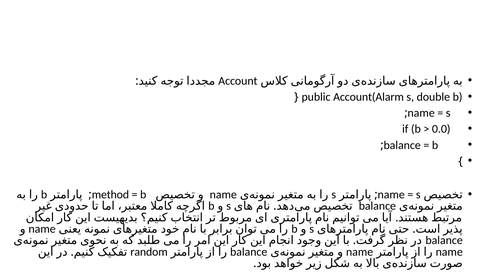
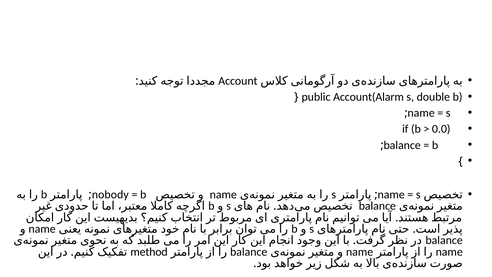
method: method -> nobody (110, 194)
random: random -> method (149, 252)
